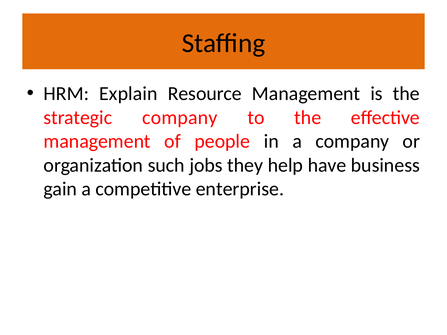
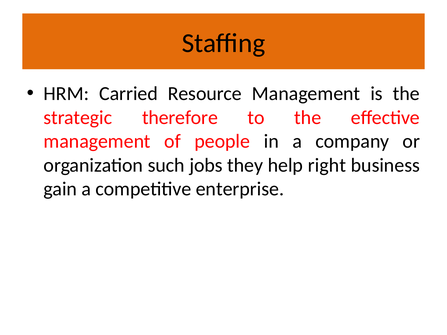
Explain: Explain -> Carried (128, 94)
strategic company: company -> therefore (180, 118)
have: have -> right (327, 165)
